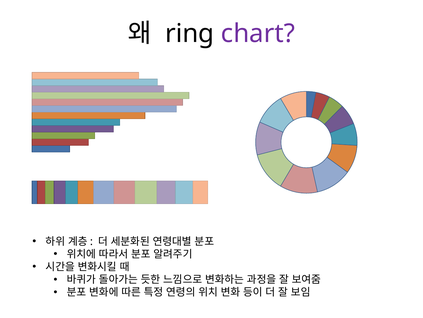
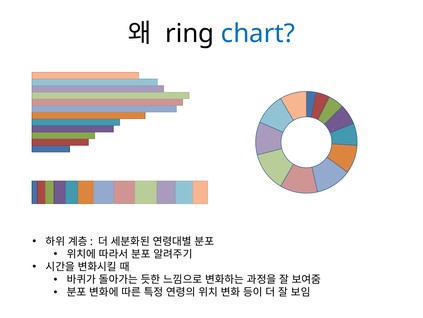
chart colour: purple -> blue (258, 34)
